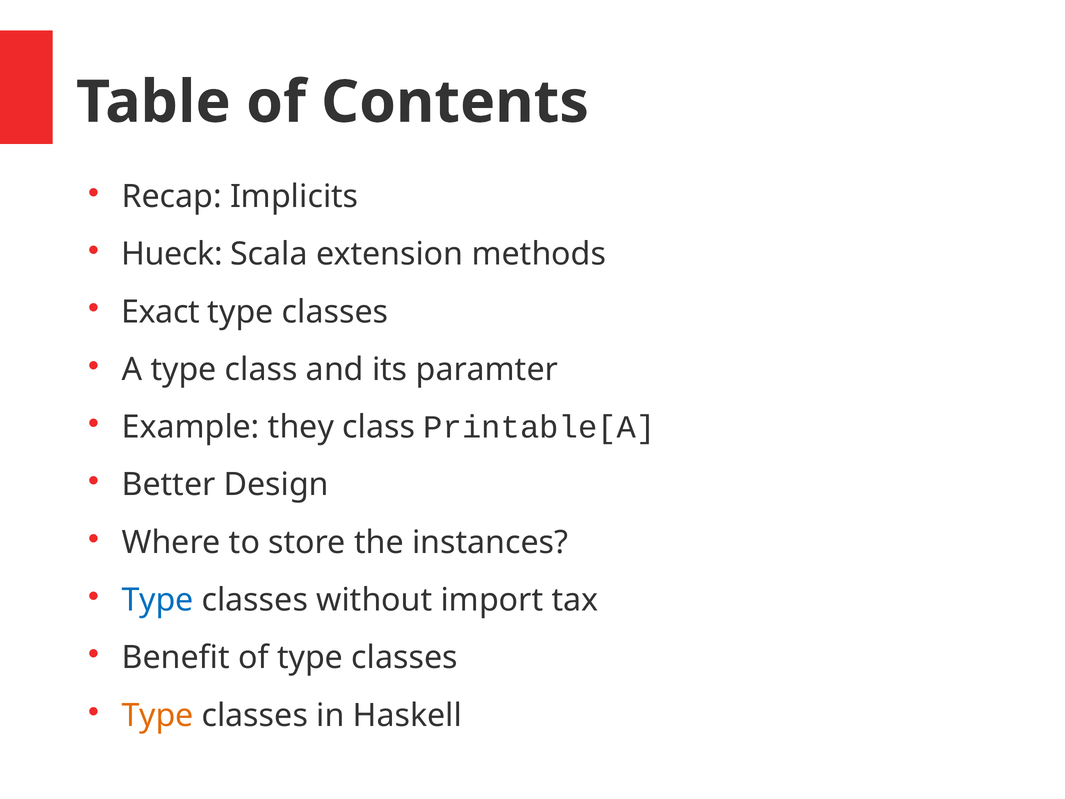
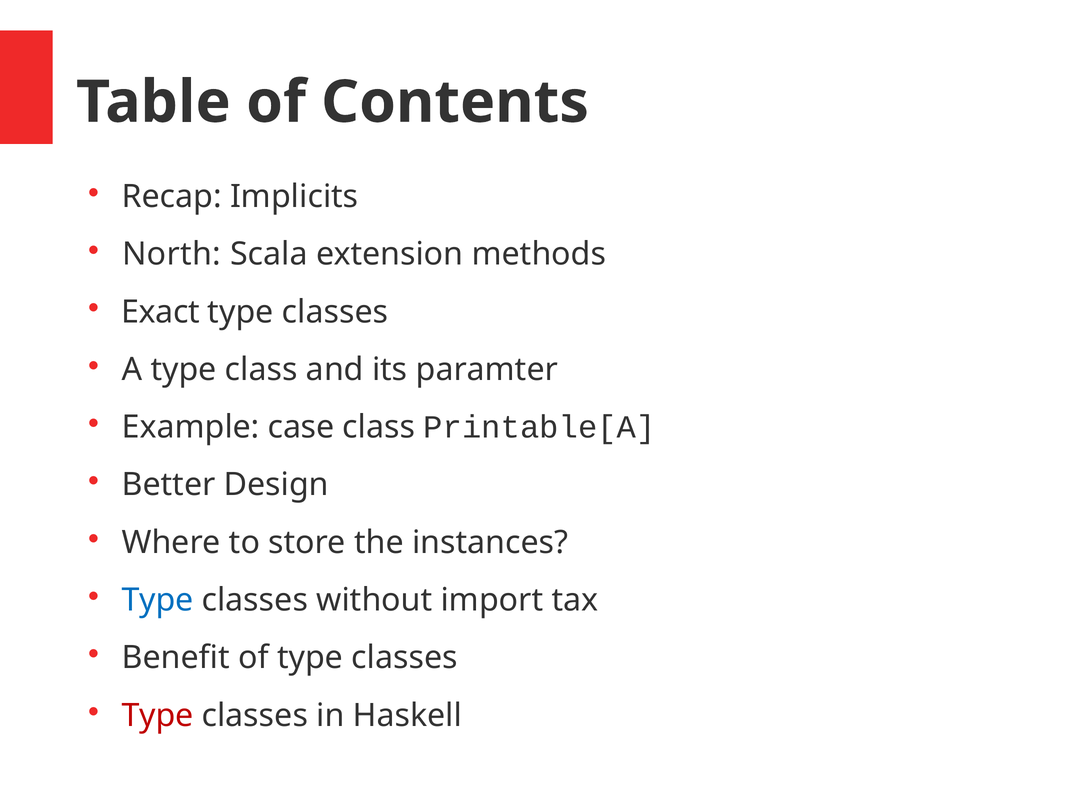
Hueck: Hueck -> North (172, 254)
they: they -> case (301, 427)
Type colour: orange -> red (158, 715)
